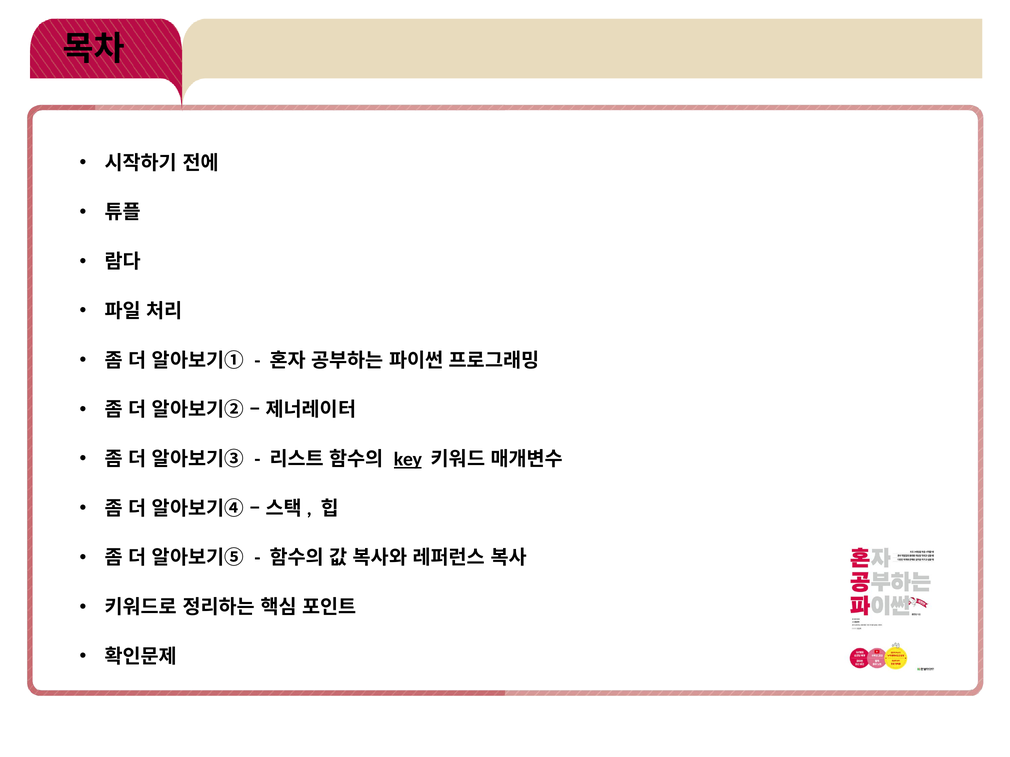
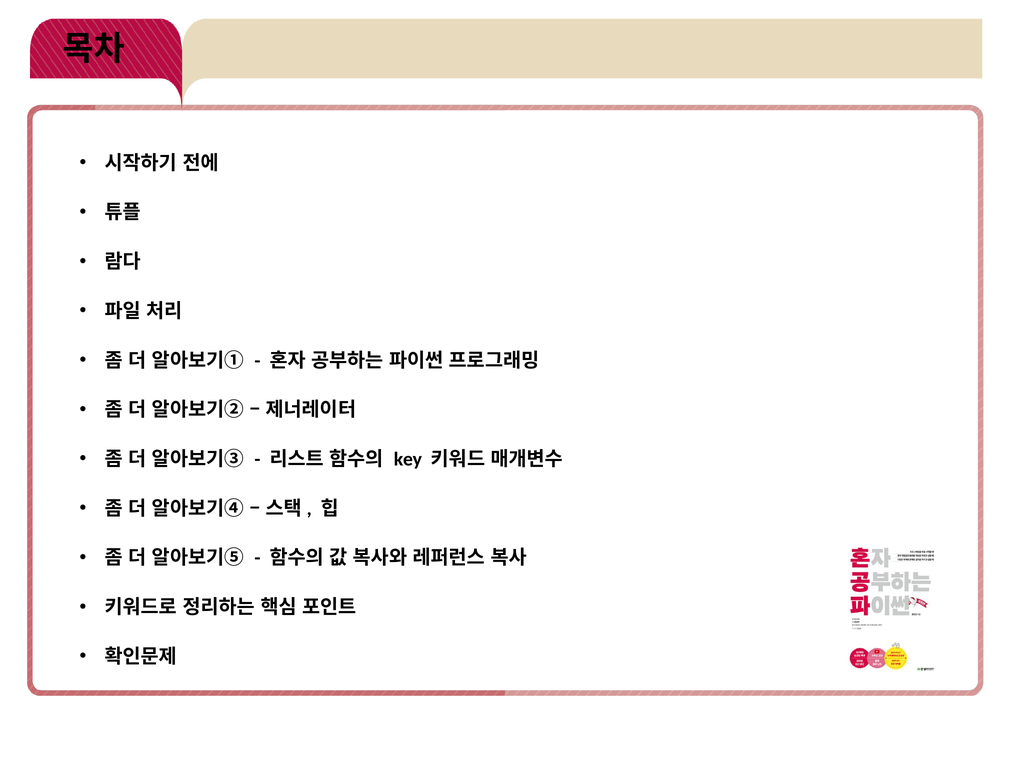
key underline: present -> none (408, 460)
